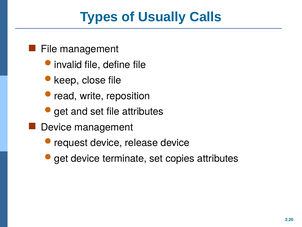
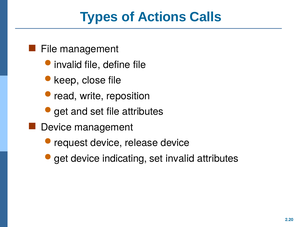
Usually: Usually -> Actions (162, 17)
terminate: terminate -> indicating (125, 158)
set copies: copies -> invalid (180, 158)
